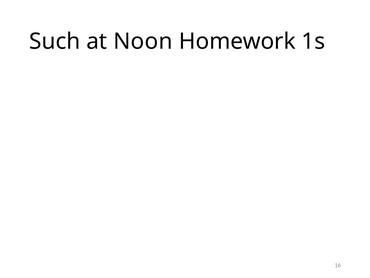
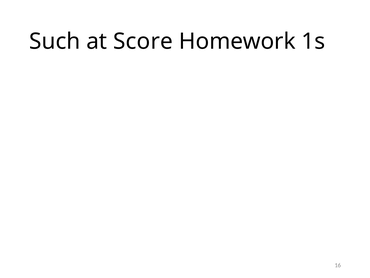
Noon: Noon -> Score (143, 41)
